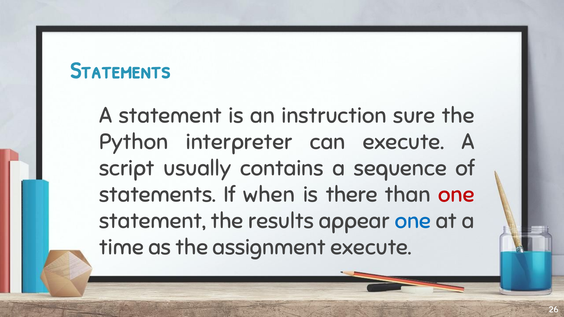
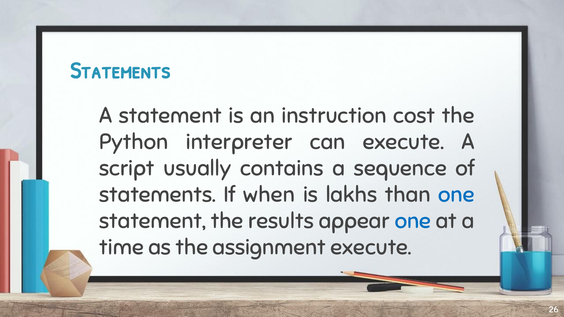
sure: sure -> cost (414, 116)
there: there -> lakhs (351, 195)
one colour: red -> blue (456, 195)
